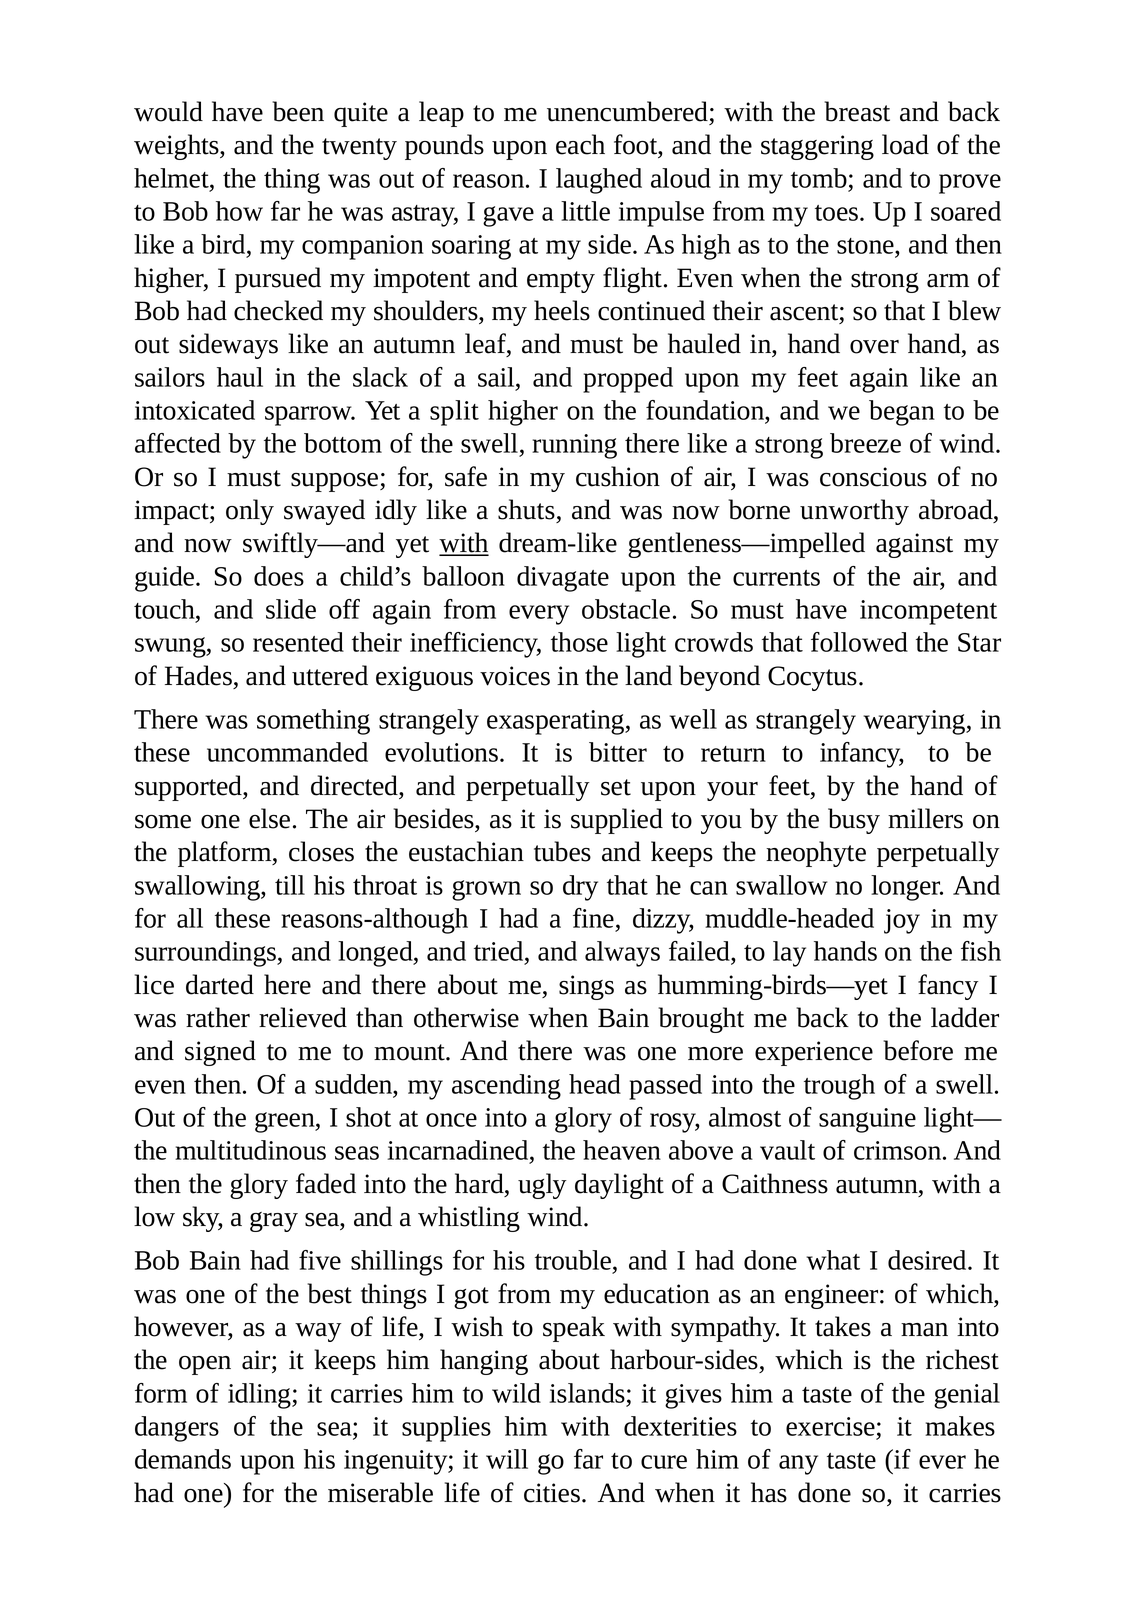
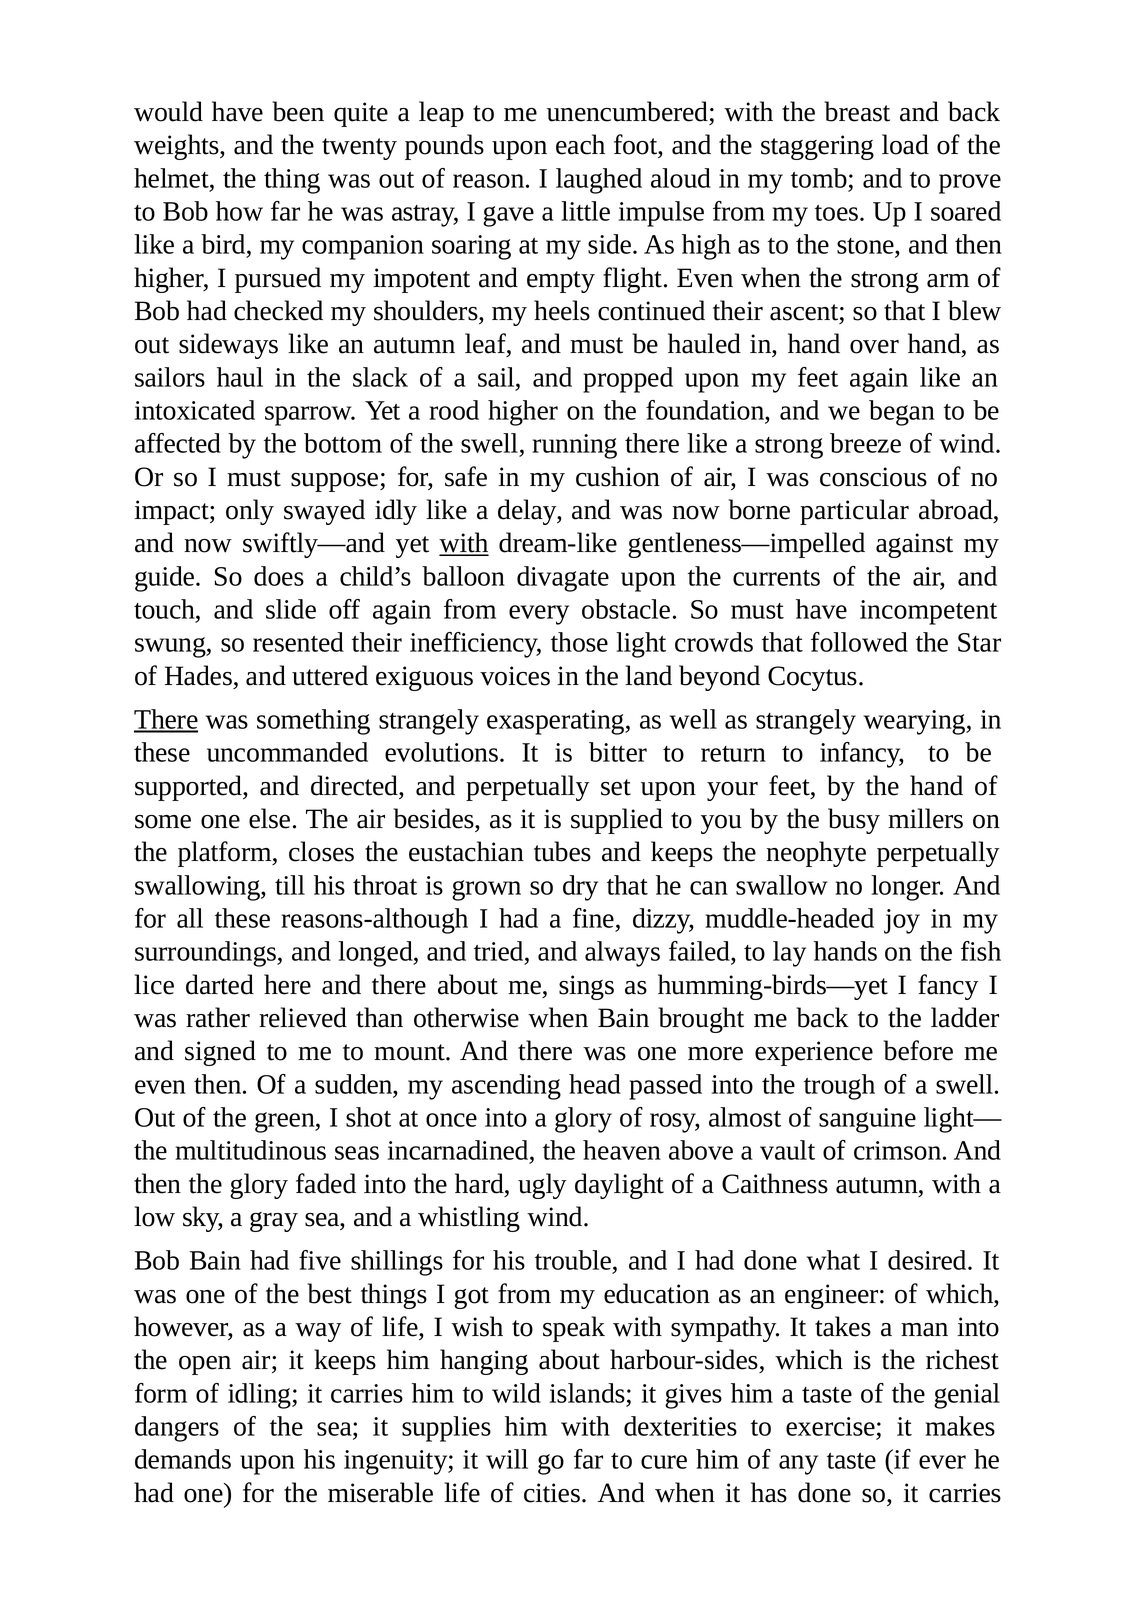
split: split -> rood (454, 410)
shuts: shuts -> delay (530, 510)
unworthy: unworthy -> particular (855, 510)
There underline: none -> present (166, 719)
